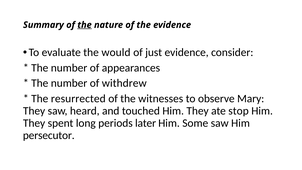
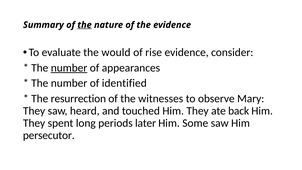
just: just -> rise (154, 52)
number underline: none -> present (69, 68)
withdrew: withdrew -> identified (124, 83)
resurrected: resurrected -> resurrection (78, 99)
stop: stop -> back (239, 111)
